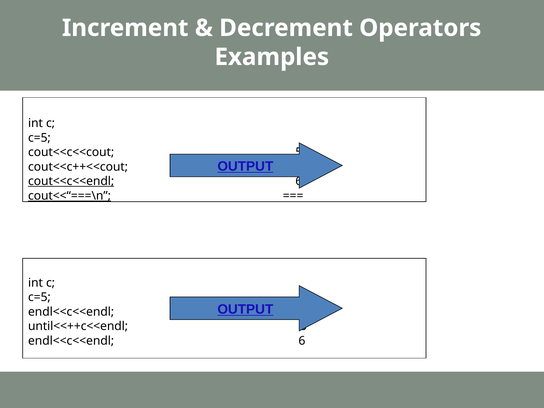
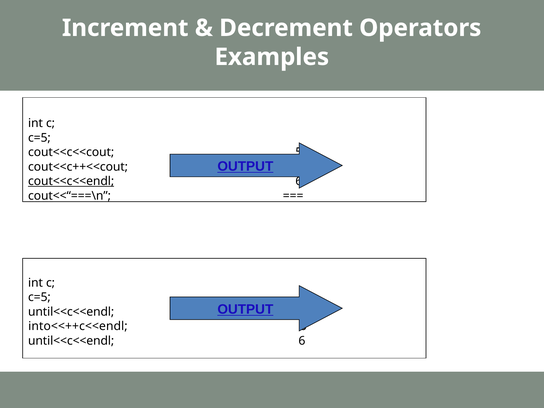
cout<<“===\n underline: present -> none (69, 196)
endl<<c<<endl: endl<<c<<endl -> until<<c<<endl (71, 312)
until<<++c<<endl: until<<++c<<endl -> into<<++c<<endl (78, 326)
endl<<c<<endl: endl<<c<<endl -> until<<c<<endl (71, 341)
